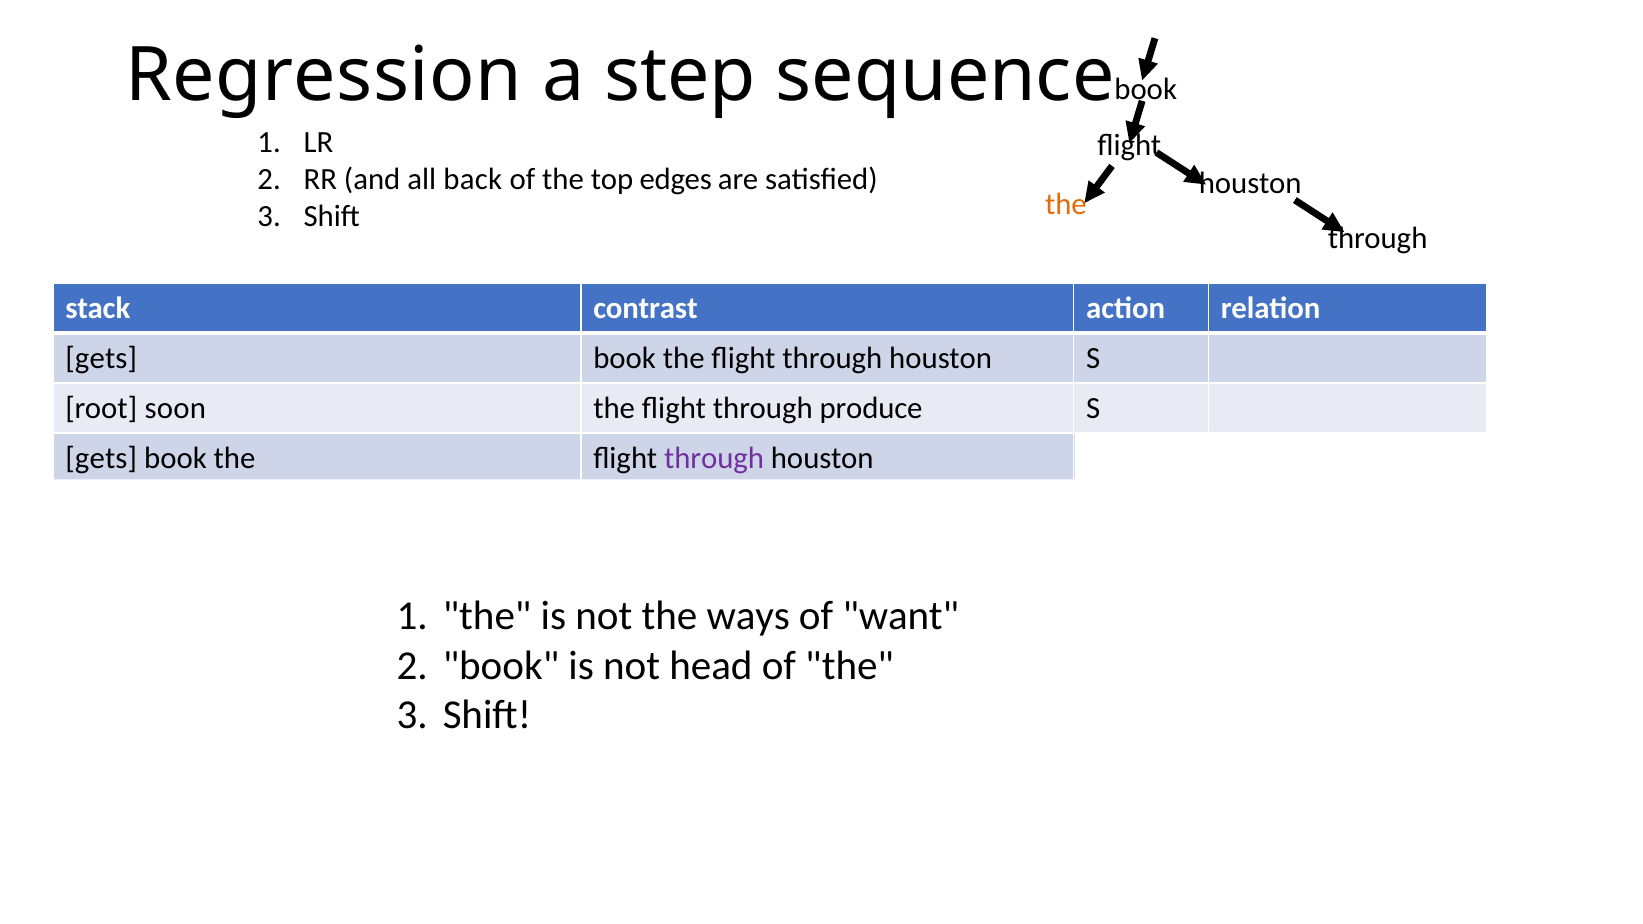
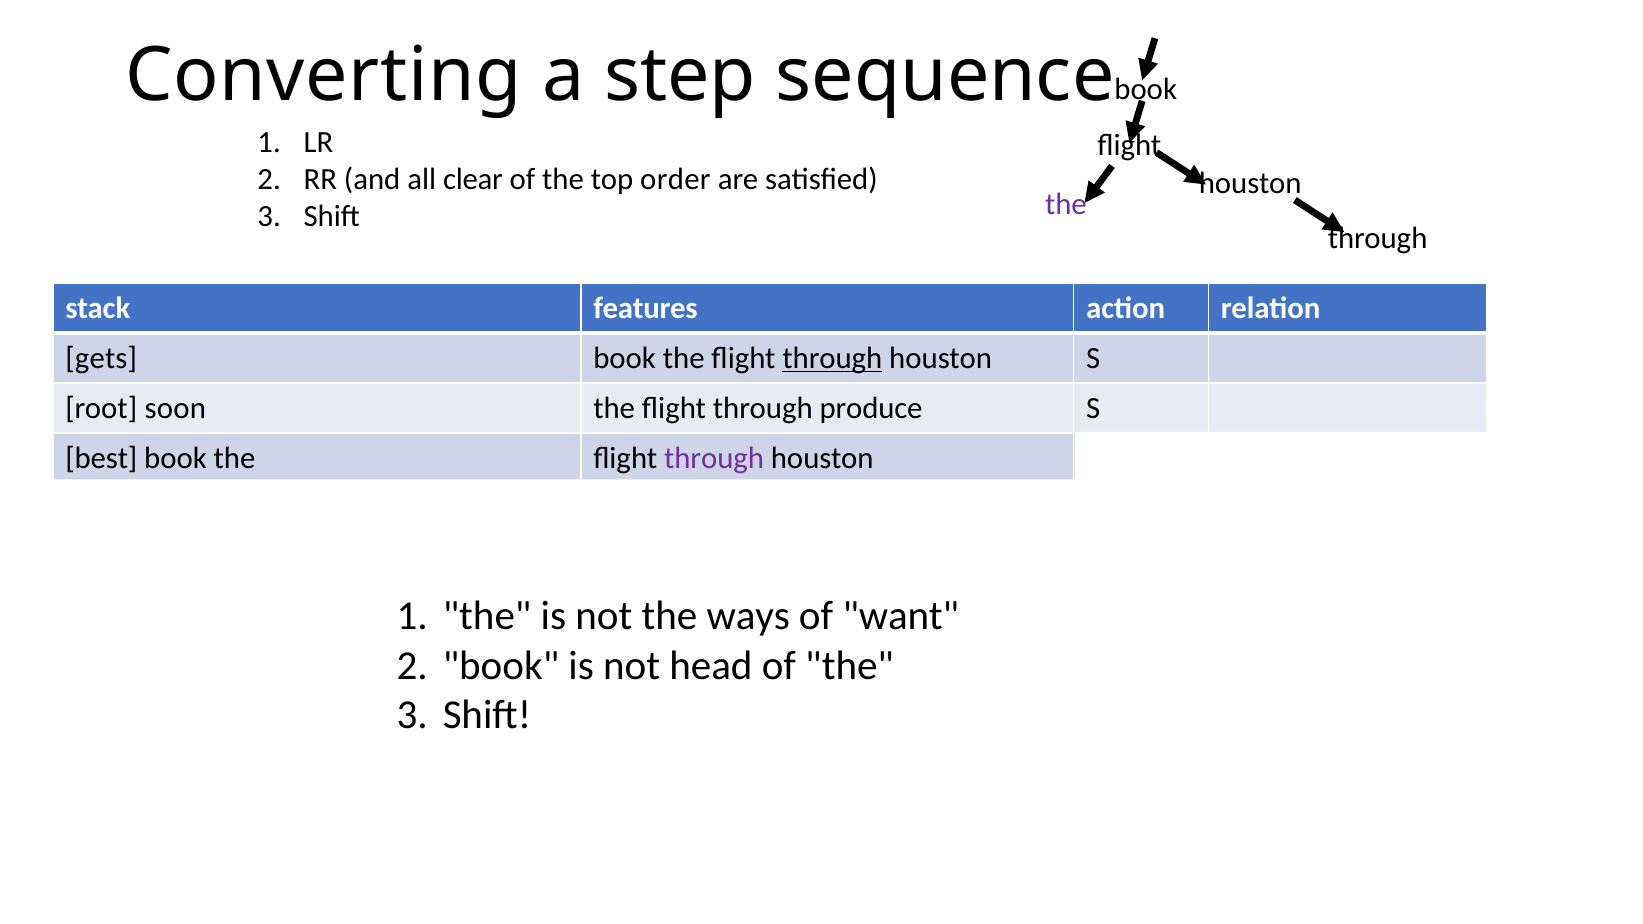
Regression: Regression -> Converting (324, 76)
back: back -> clear (473, 179)
edges: edges -> order (675, 179)
the colour: orange -> purple (1066, 205)
contrast: contrast -> features (646, 308)
through underline: none -> present (832, 358)
gets: gets -> best (101, 458)
